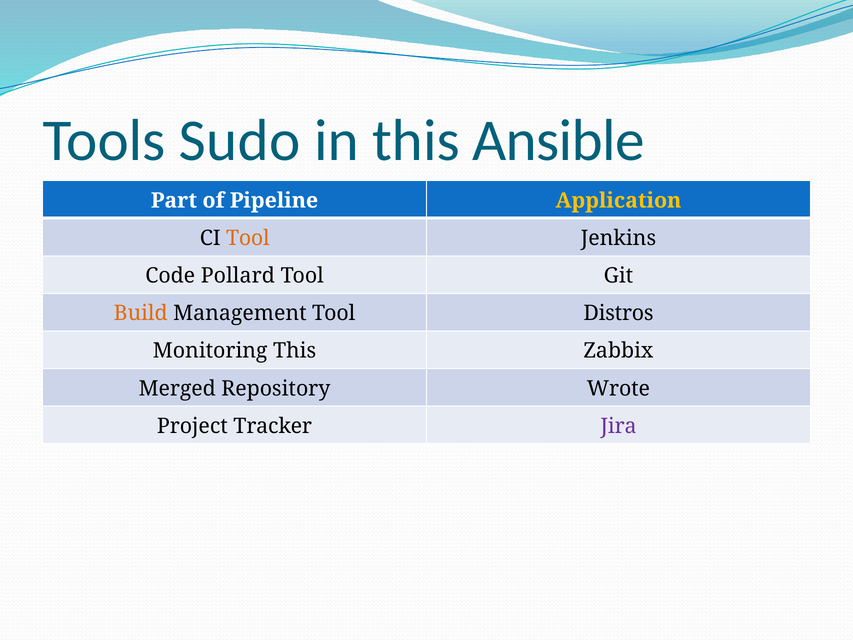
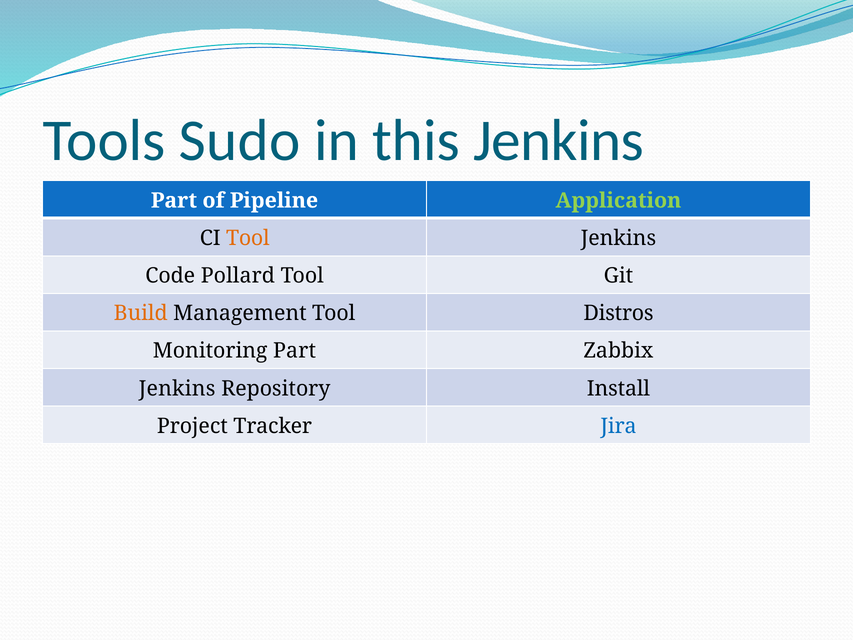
this Ansible: Ansible -> Jenkins (558, 141)
Application colour: yellow -> light green (618, 200)
Monitoring This: This -> Part (295, 351)
Merged: Merged -> Jenkins (177, 388)
Wrote: Wrote -> Install (618, 388)
Jira colour: purple -> blue (619, 426)
